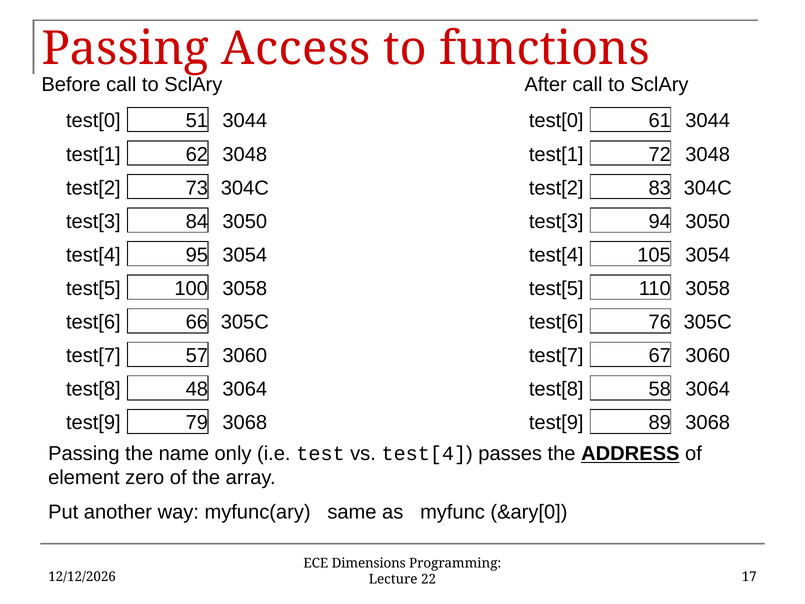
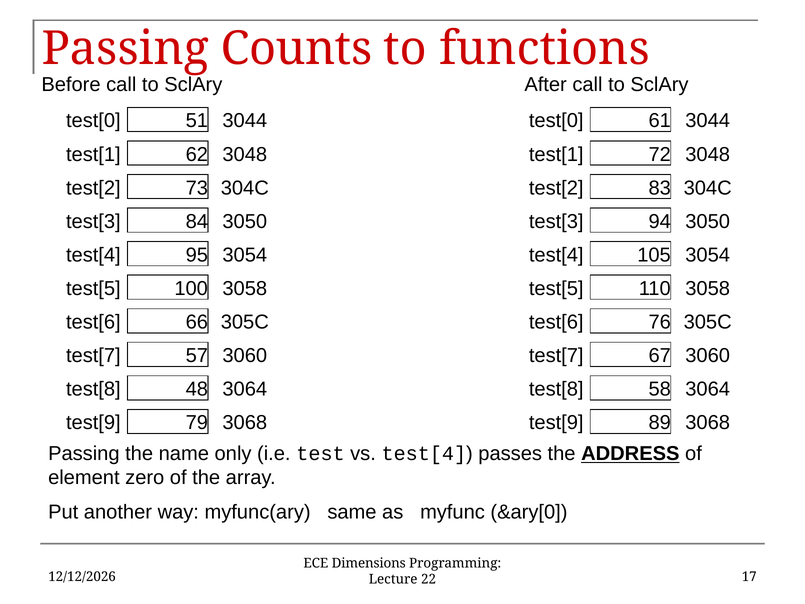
Access: Access -> Counts (297, 49)
